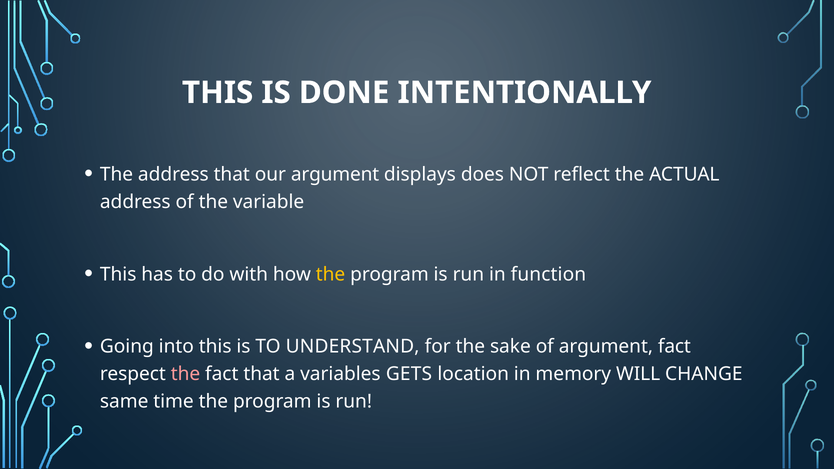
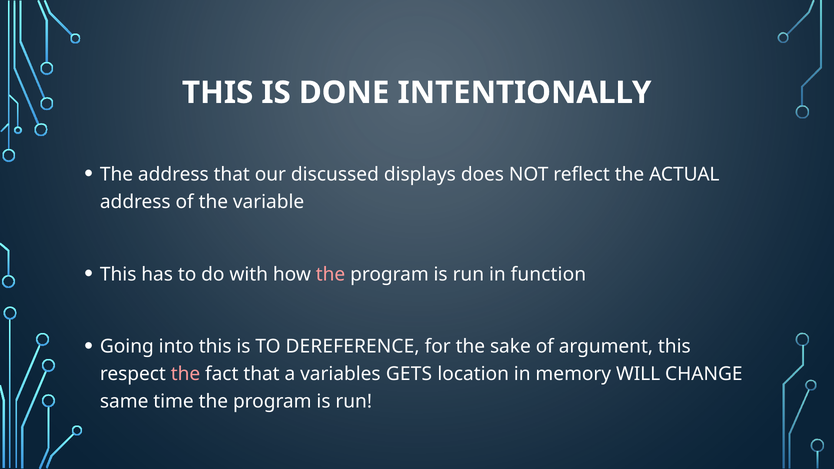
our argument: argument -> discussed (335, 174)
the colour: yellow -> pink (331, 274)
UNDERSTAND: UNDERSTAND -> DEREFERENCE (353, 347)
argument fact: fact -> this (674, 347)
